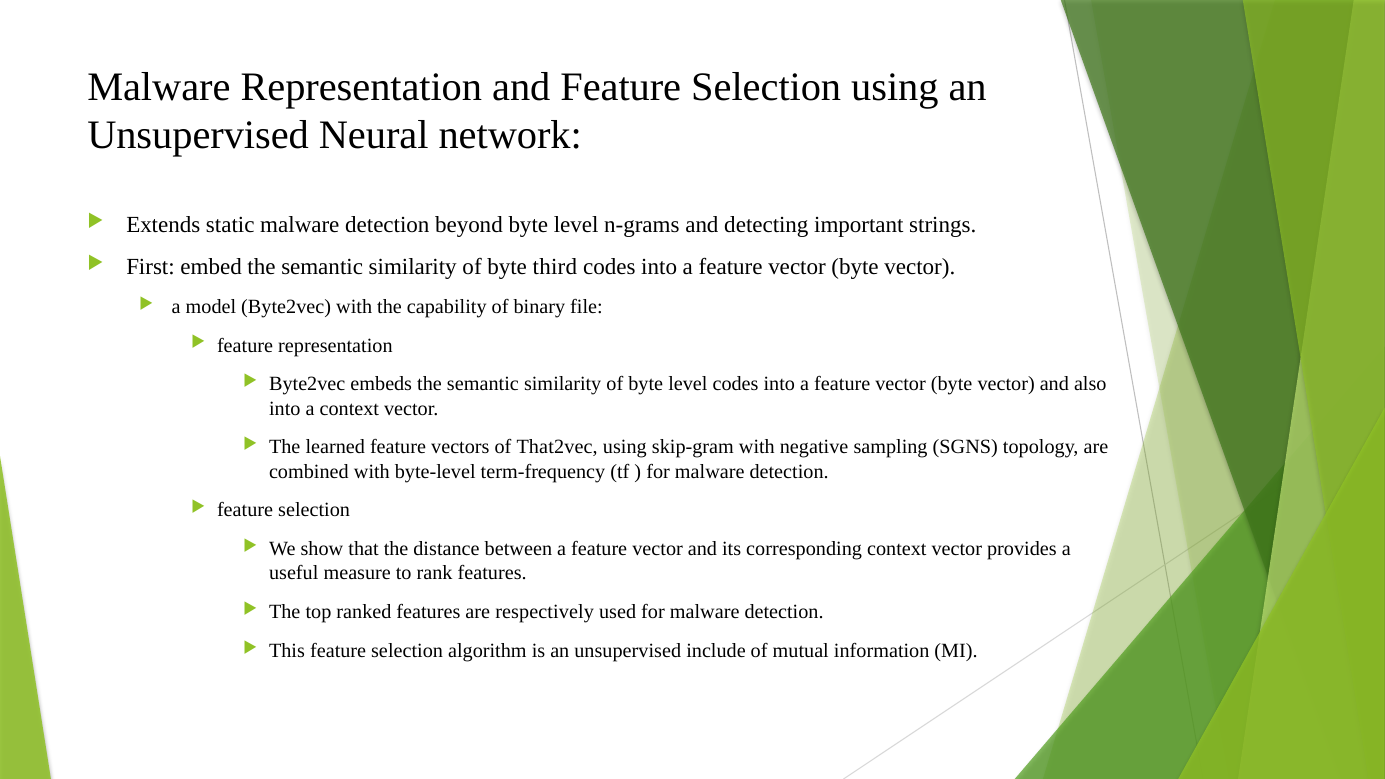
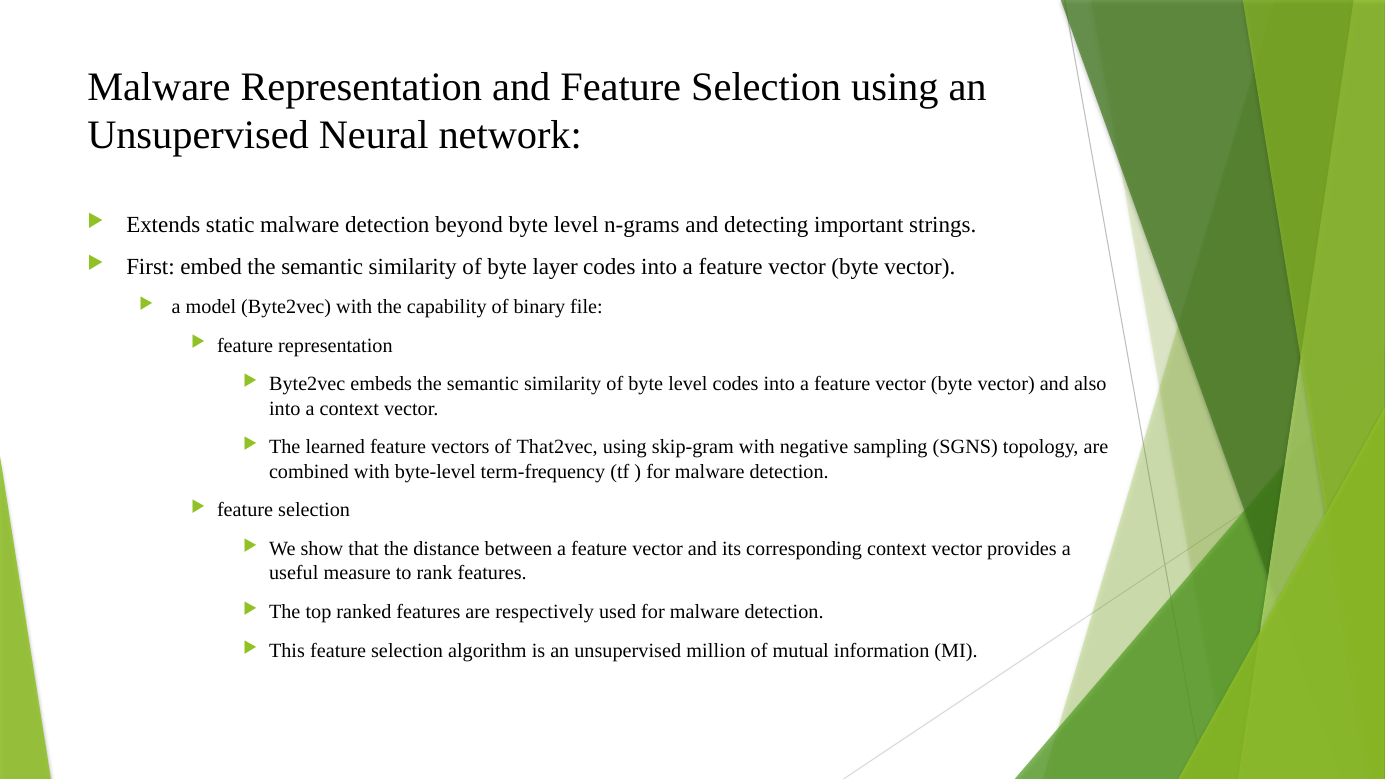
third: third -> layer (555, 267)
include: include -> million (716, 651)
